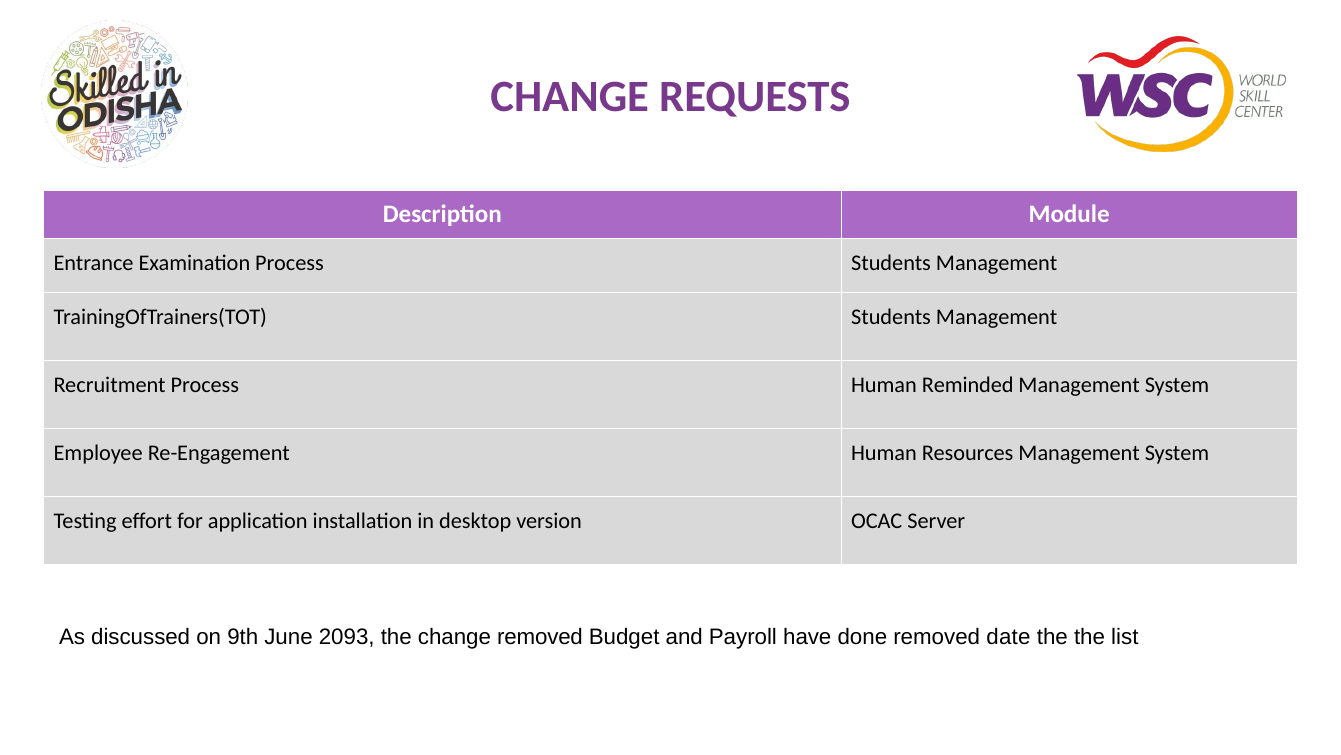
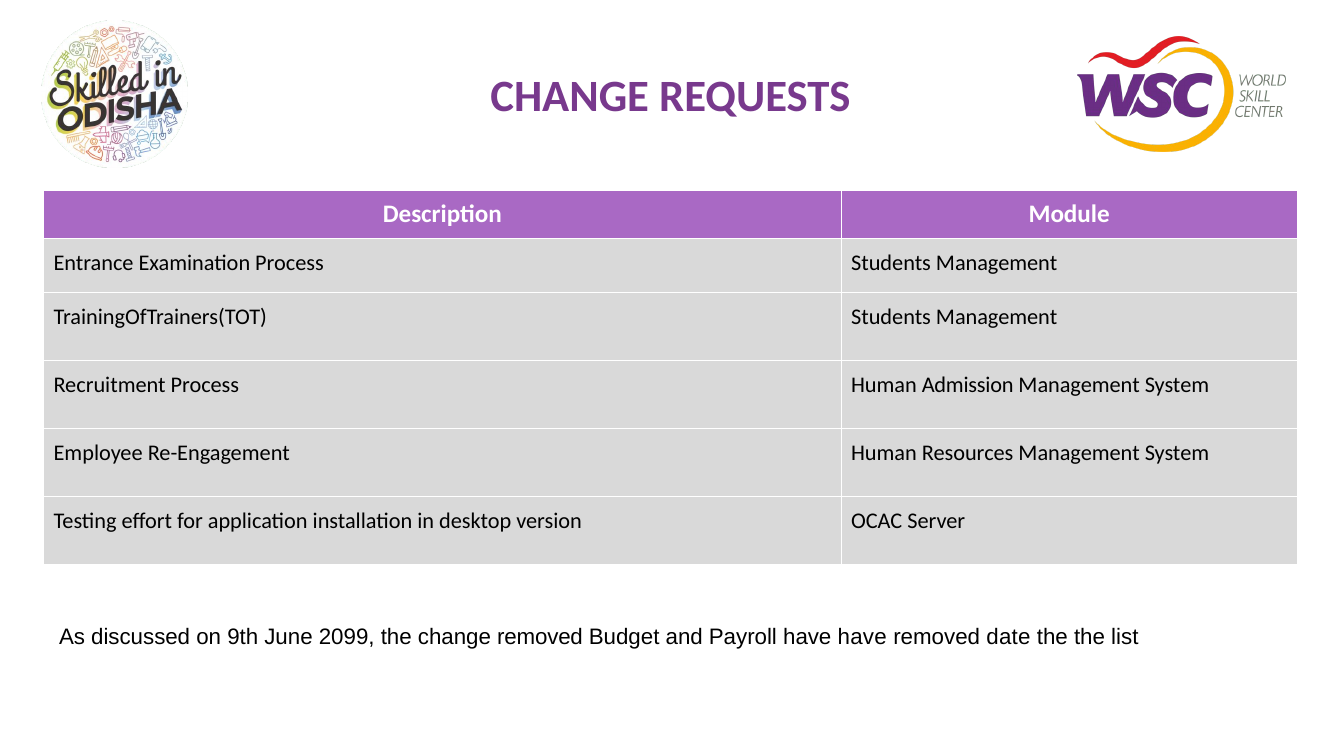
Reminded: Reminded -> Admission (968, 385)
2093: 2093 -> 2099 (347, 637)
have done: done -> have (862, 637)
